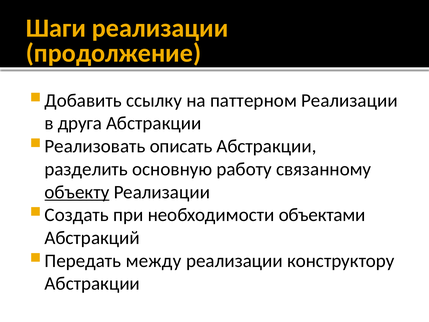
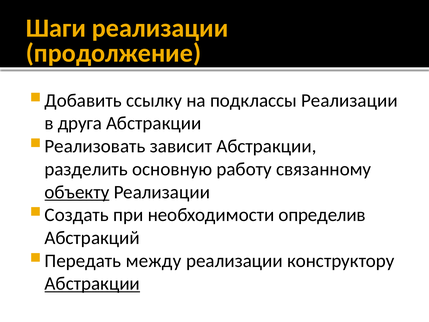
паттерном: паттерном -> подклассы (253, 100)
описать: описать -> зависит (181, 146)
объектами: объектами -> определив (322, 215)
Абстракции underline: none -> present (92, 283)
